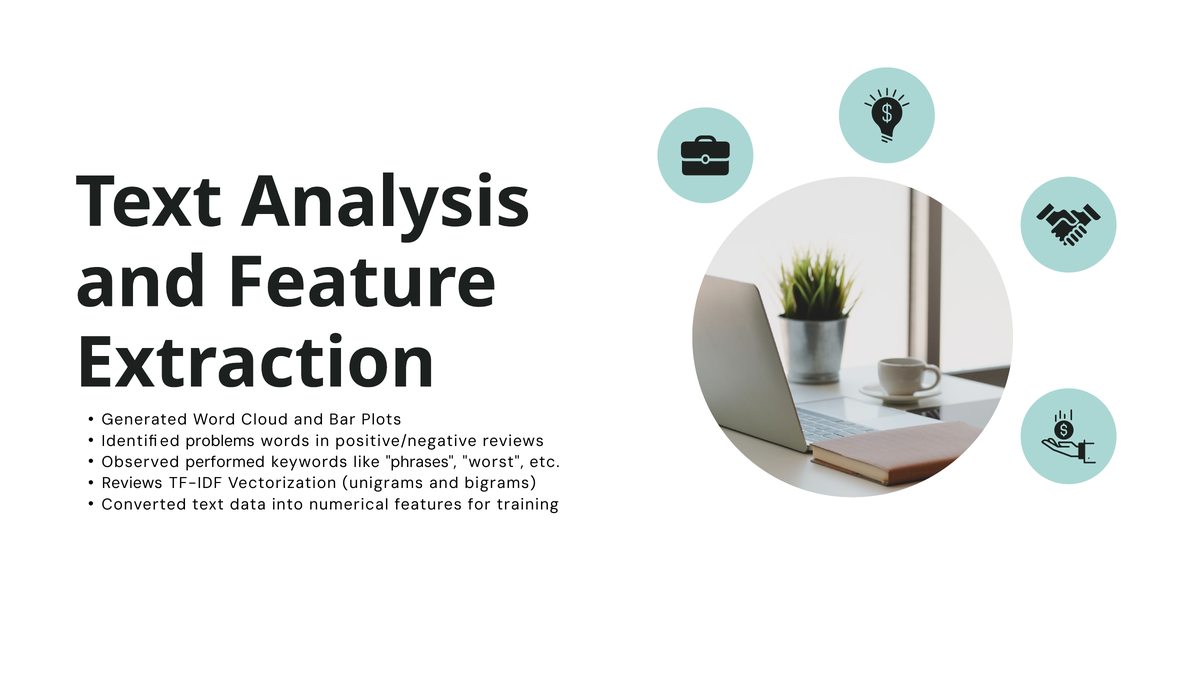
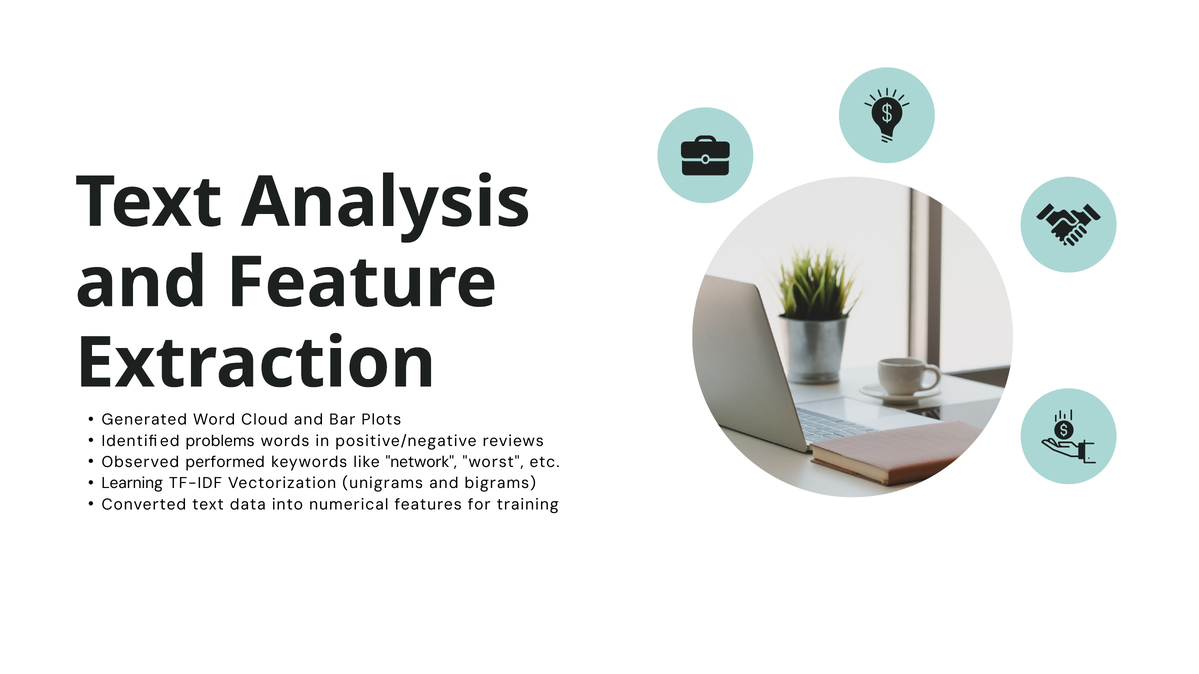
phrases: phrases -> network (421, 462)
Reviews: Reviews -> Learning (132, 484)
